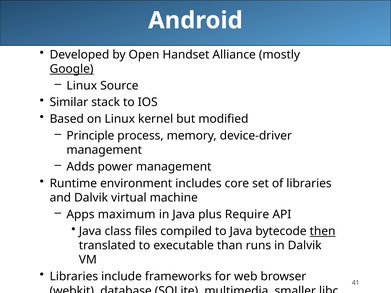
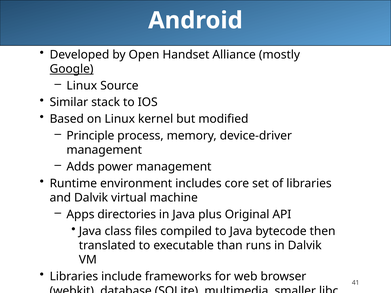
maximum: maximum -> directories (127, 215)
Require: Require -> Original (247, 215)
then underline: present -> none (323, 231)
